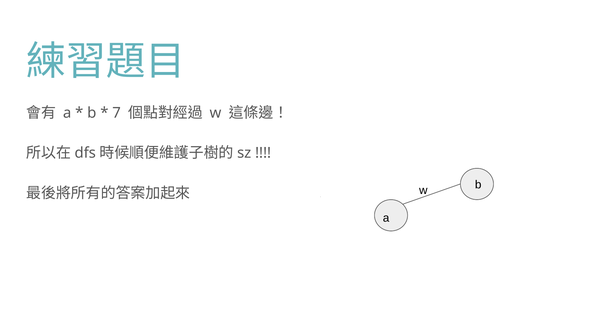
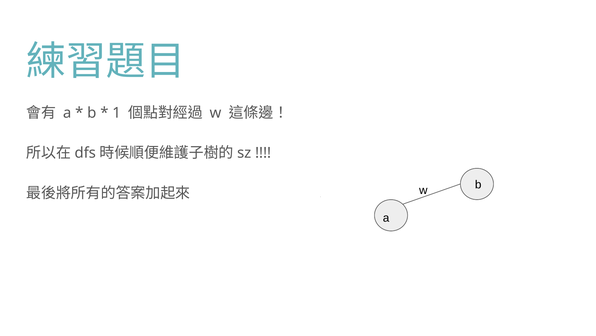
7: 7 -> 1 (117, 113)
